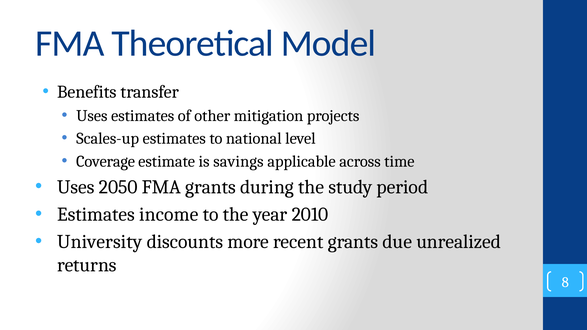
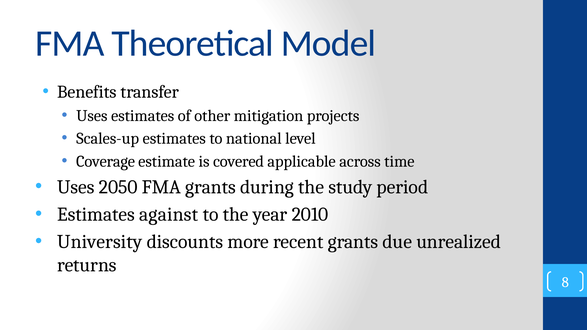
savings: savings -> covered (239, 161)
income: income -> against (169, 214)
